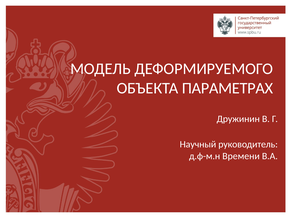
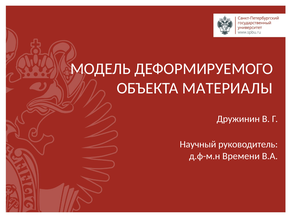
ПАРАМЕТРАХ: ПАРАМЕТРАХ -> МАТЕРИАЛЫ (227, 88)
